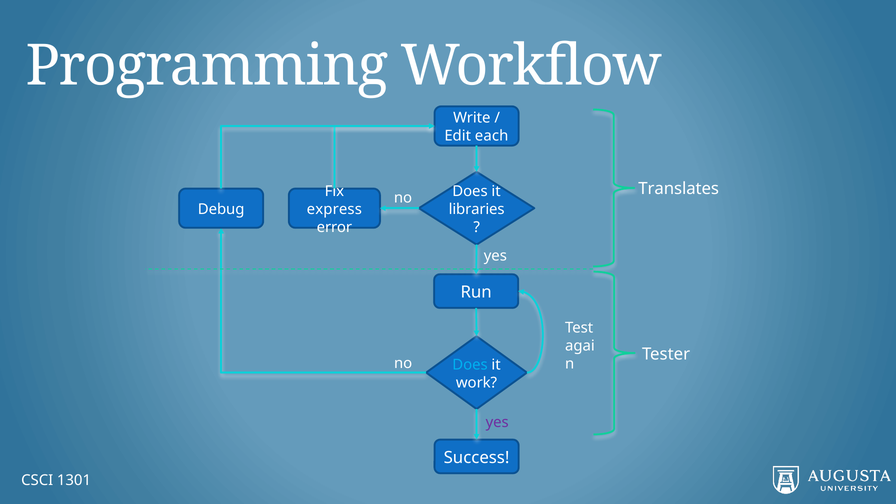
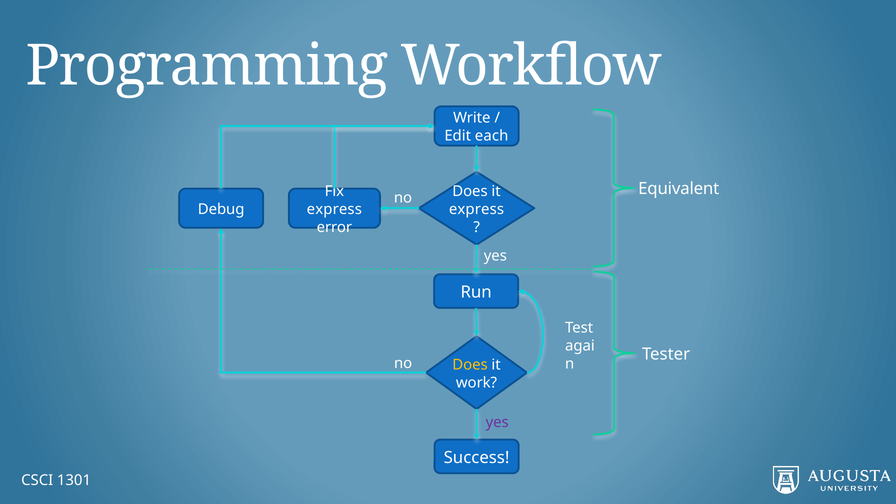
Translates: Translates -> Equivalent (679, 189)
libraries: libraries -> express (476, 209)
Does colour: light blue -> yellow (470, 365)
